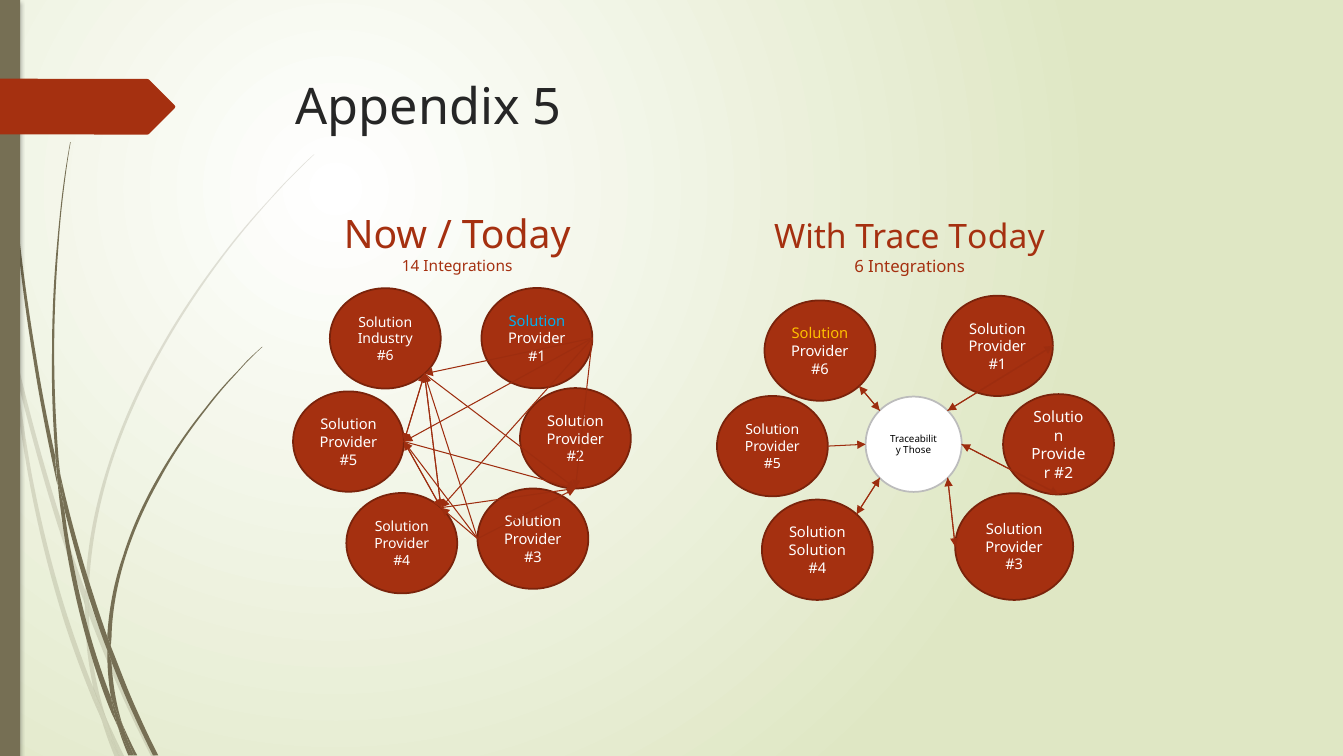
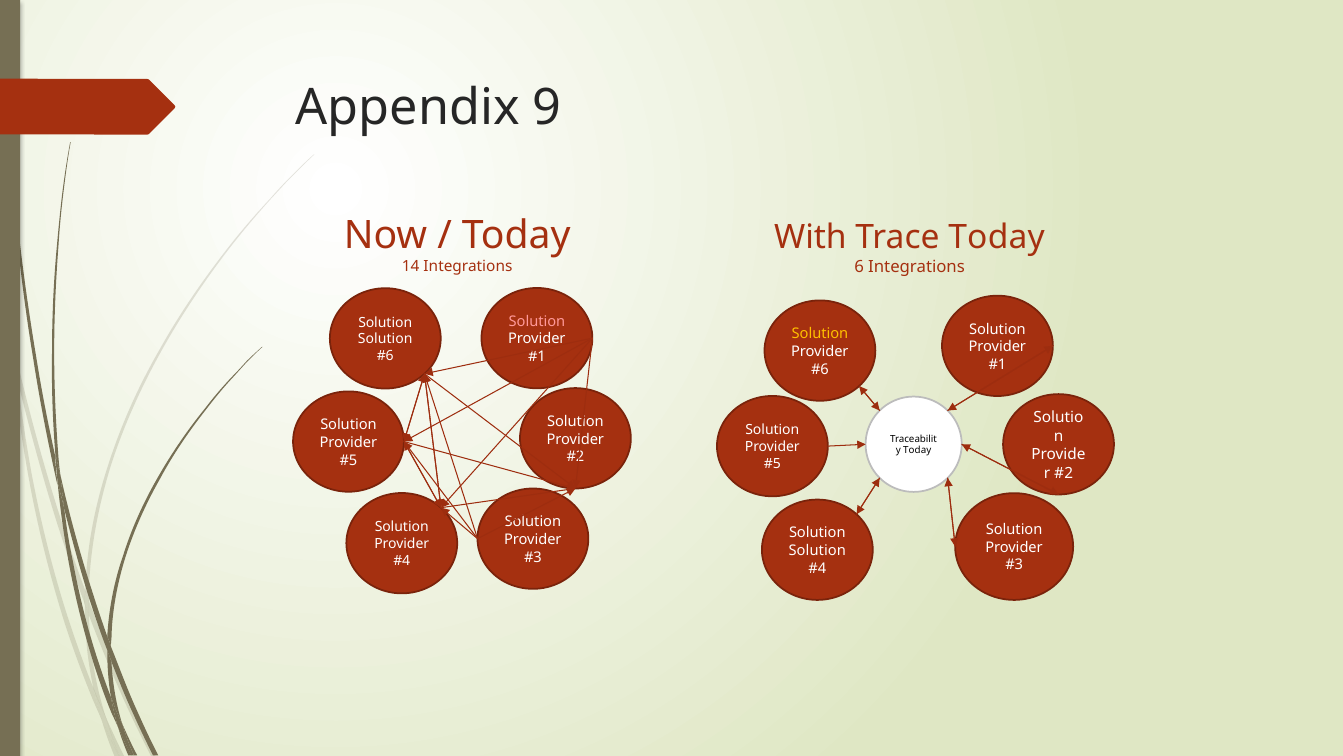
5: 5 -> 9 (547, 108)
Solution colour: light blue -> pink (537, 321)
Industry: Industry -> Solution (385, 339)
Those: Those -> Today (917, 450)
